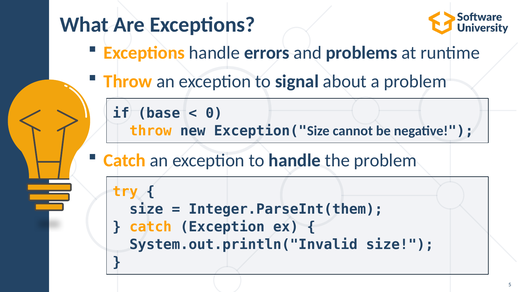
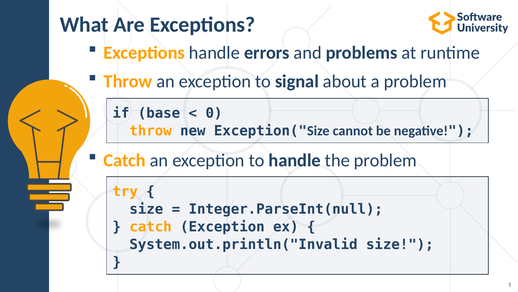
Integer.ParseInt(them: Integer.ParseInt(them -> Integer.ParseInt(null (286, 209)
